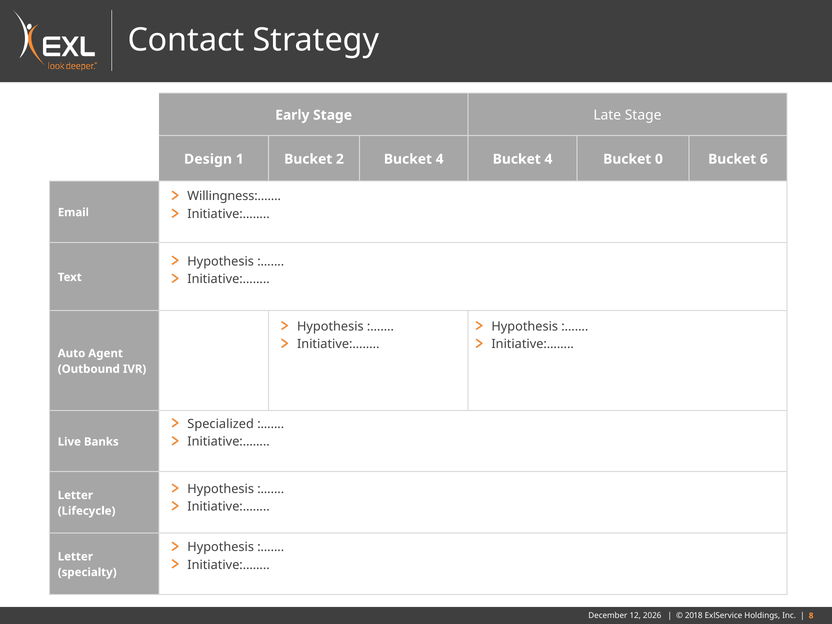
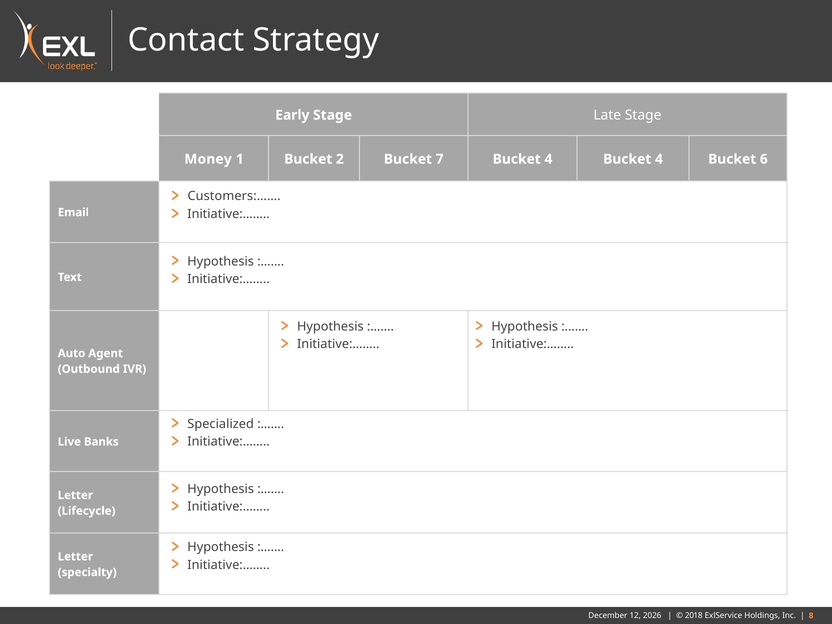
Design: Design -> Money (208, 159)
2 Bucket 4: 4 -> 7 (440, 159)
4 Bucket 0: 0 -> 4 (659, 159)
Willingness:……: Willingness:…… -> Customers:…… (234, 196)
